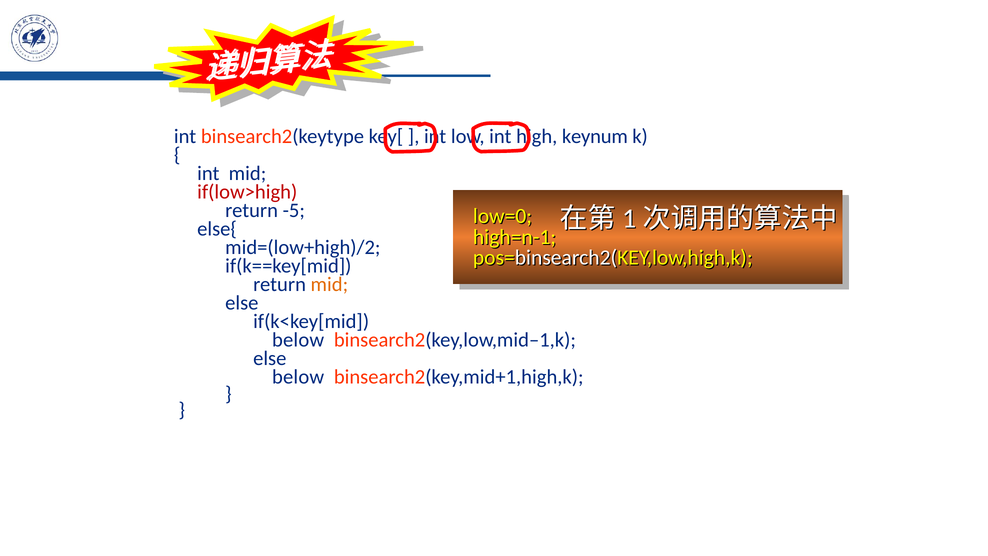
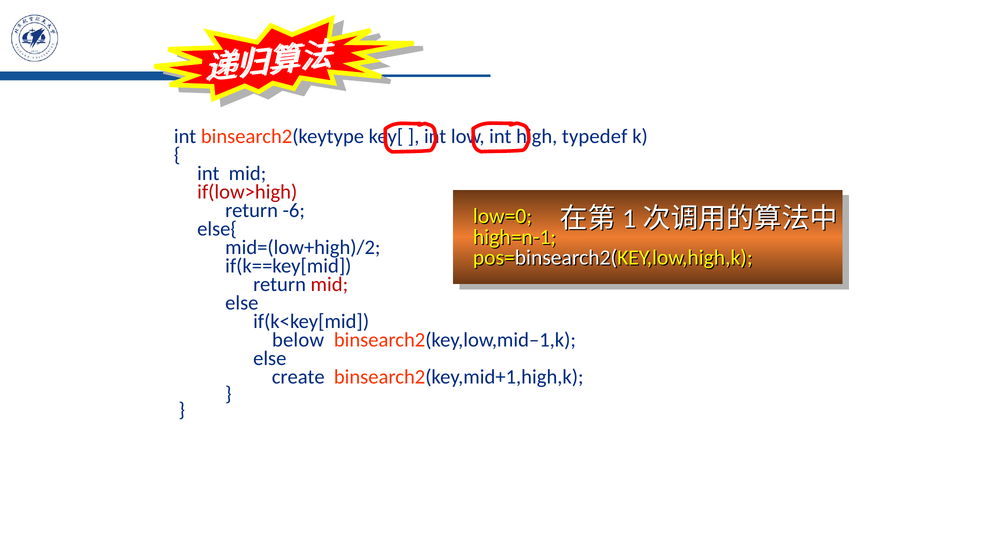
keynum: keynum -> typedef (595, 136)
-5: -5 -> -6 (294, 210)
mid colour: orange -> red (329, 284)
below: below -> create (298, 377)
